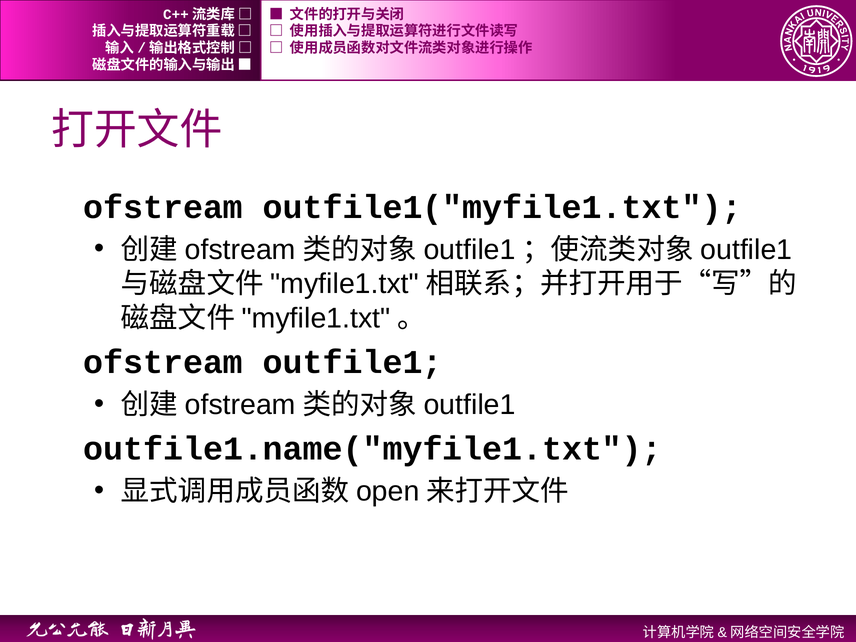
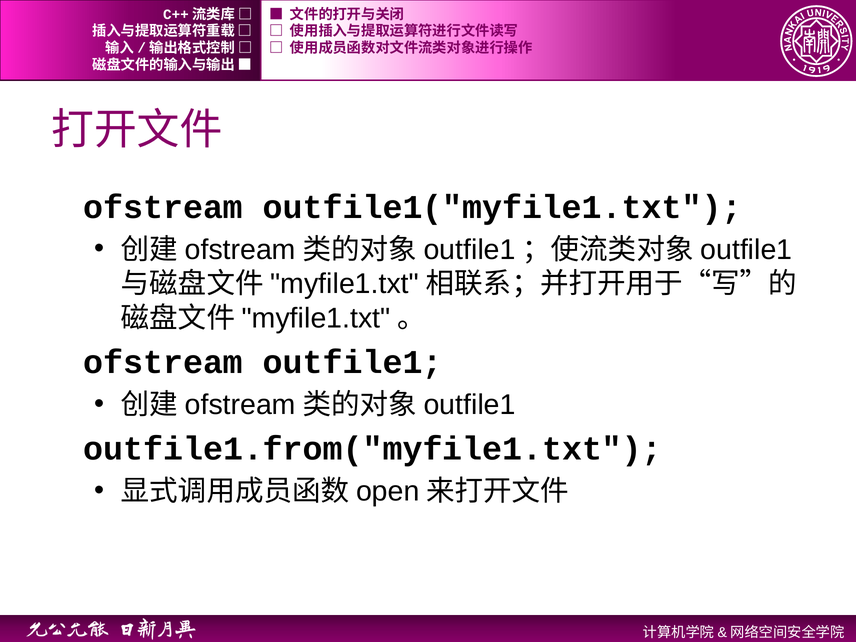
outfile1.name("myfile1.txt: outfile1.name("myfile1.txt -> outfile1.from("myfile1.txt (373, 449)
